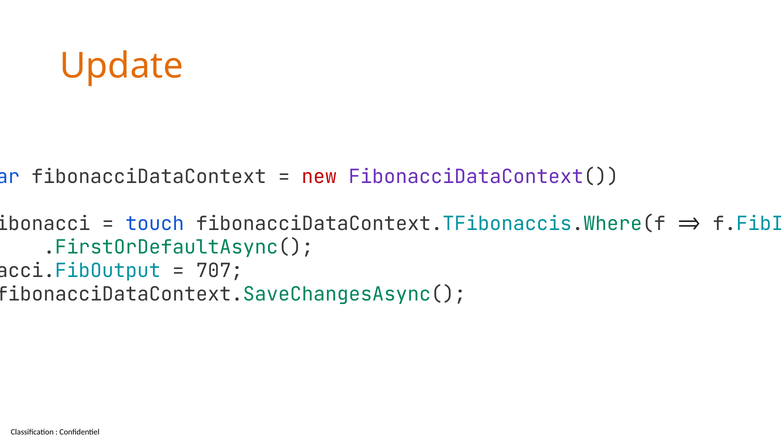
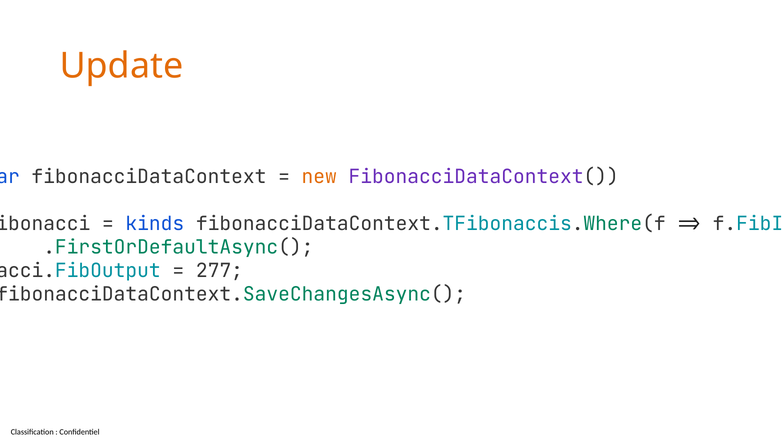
new colour: red -> orange (319, 177)
touch: touch -> kinds (155, 224)
707: 707 -> 277 (219, 271)
